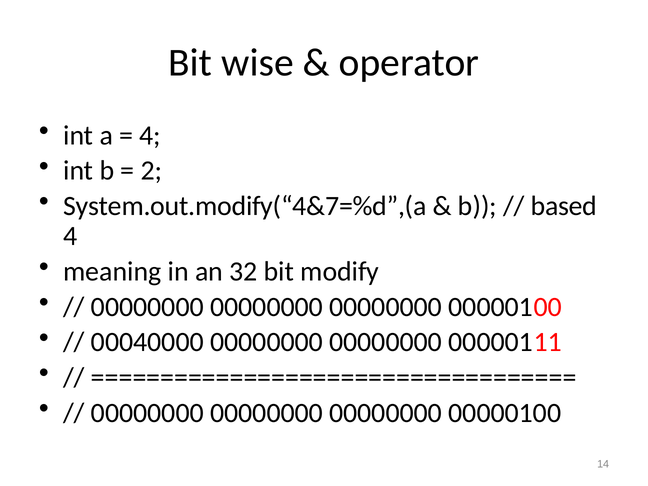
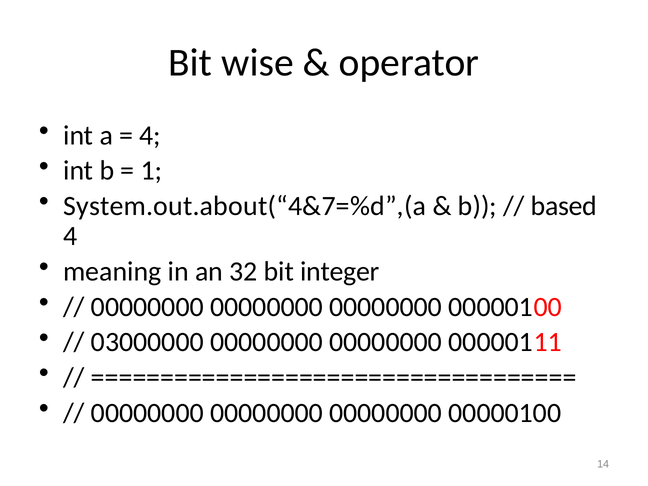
2: 2 -> 1 (151, 171)
System.out.modify(“4&7=%d”,(a: System.out.modify(“4&7=%d”,(a -> System.out.about(“4&7=%d”,(a (245, 206)
modify: modify -> integer (340, 271)
00040000: 00040000 -> 03000000 (147, 342)
